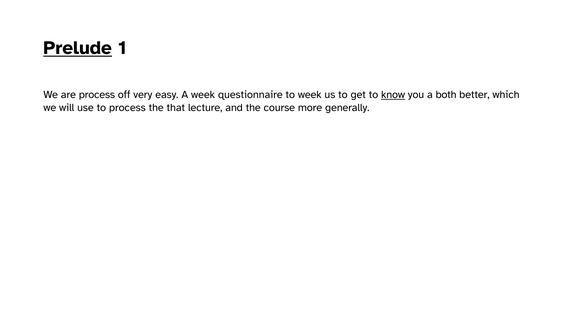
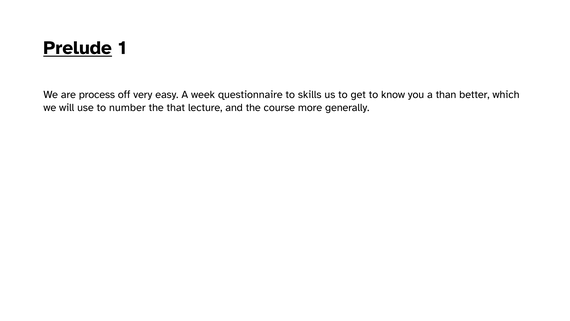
to week: week -> skills (310, 95)
know underline: present -> none (393, 95)
both: both -> than (446, 95)
to process: process -> number (127, 107)
